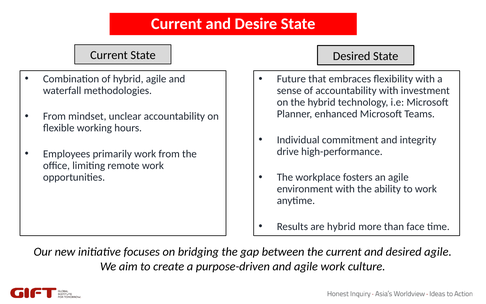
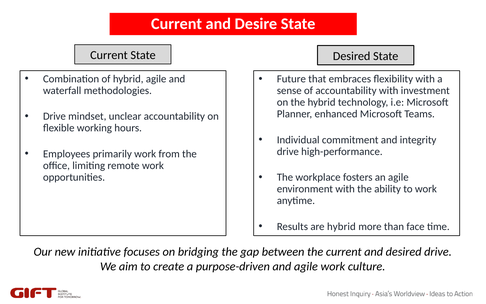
From: From -> Drive (54, 116)
desired agile: agile -> drive (438, 252)
